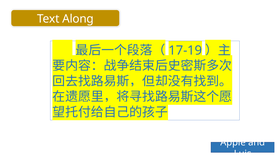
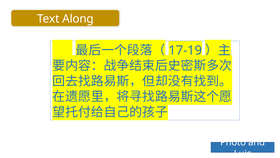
Apple: Apple -> Photo (233, 142)
